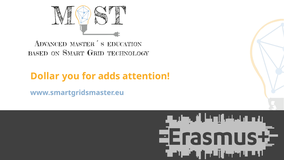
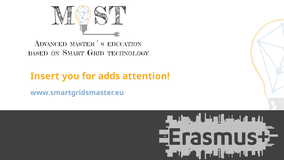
Dollar: Dollar -> Insert (45, 76)
